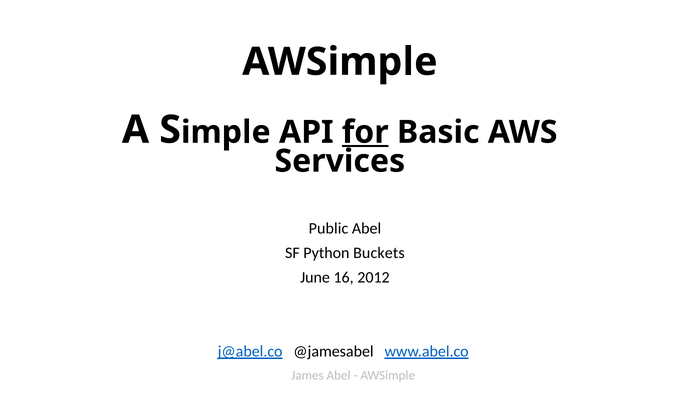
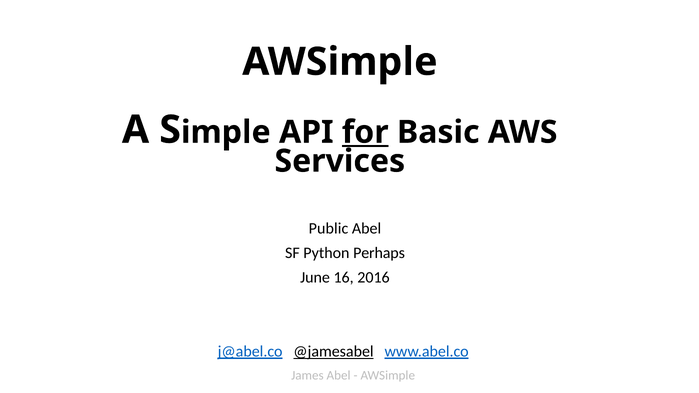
Buckets: Buckets -> Perhaps (379, 253)
2012: 2012 -> 2016 (374, 278)
@jamesabel underline: none -> present (333, 352)
